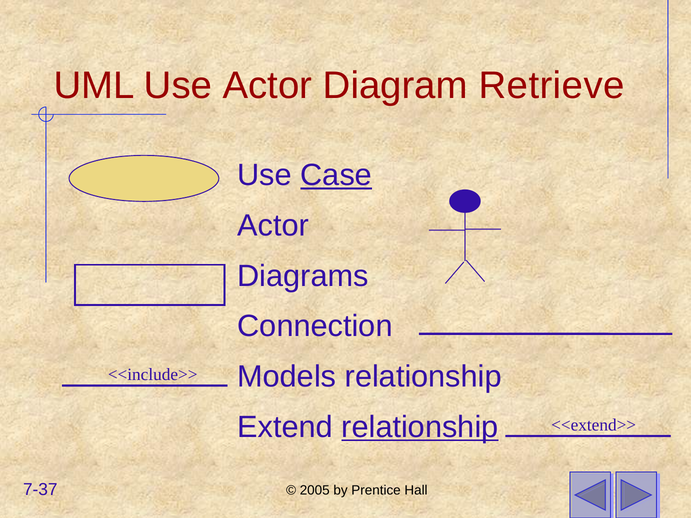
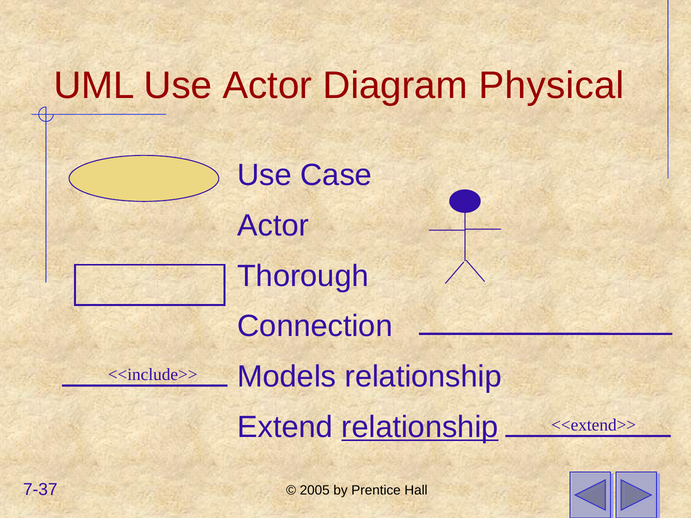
Retrieve: Retrieve -> Physical (552, 86)
Case underline: present -> none (336, 175)
Diagrams: Diagrams -> Thorough (303, 276)
